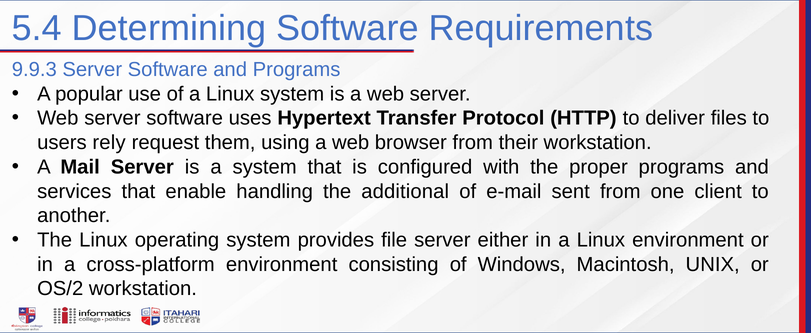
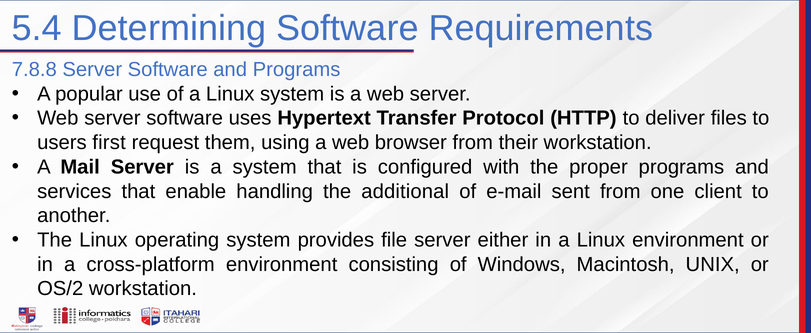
9.9.3: 9.9.3 -> 7.8.8 (34, 69)
rely: rely -> first (109, 142)
